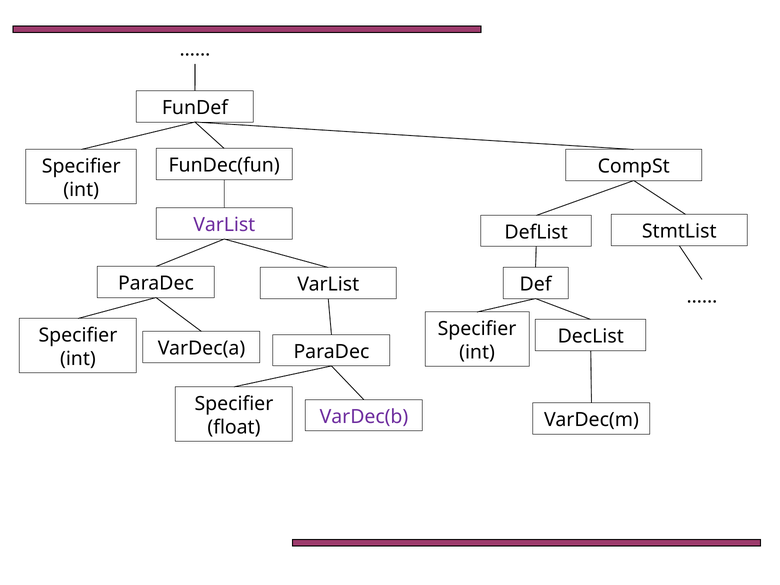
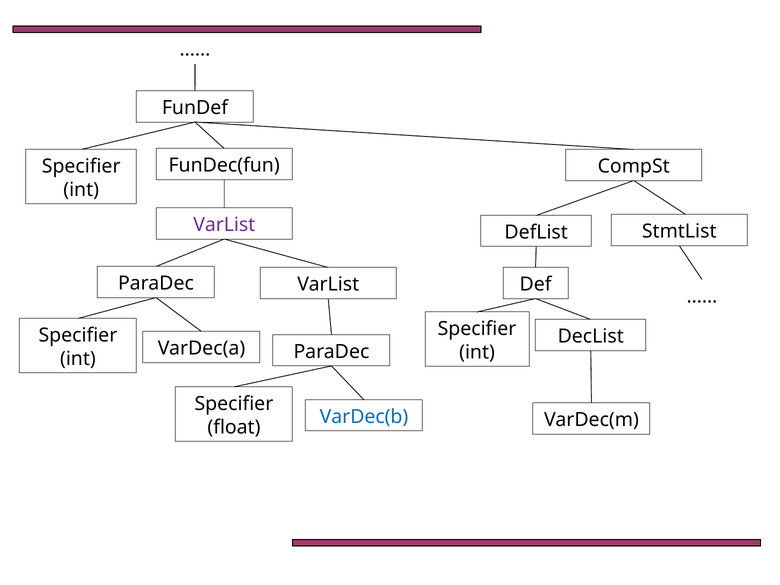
VarDec(b colour: purple -> blue (364, 417)
